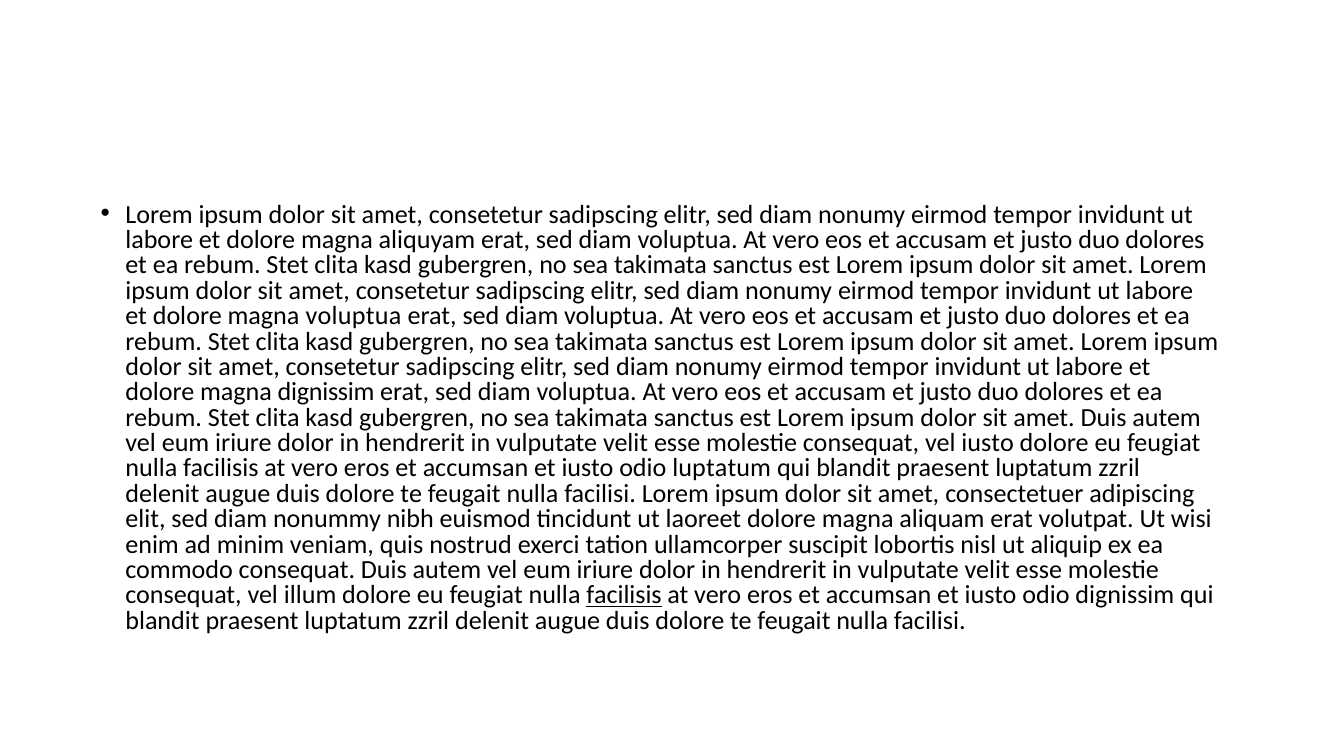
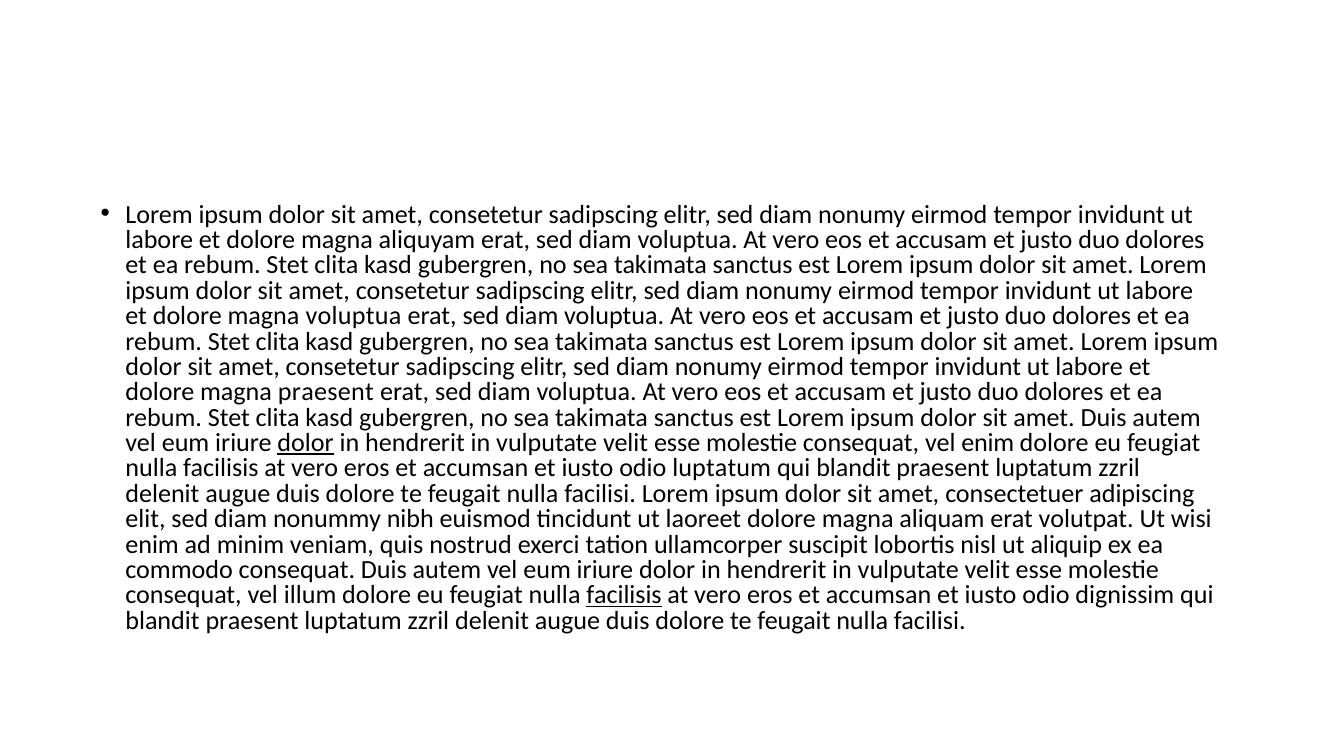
magna dignissim: dignissim -> praesent (326, 392)
dolor underline: none -> present (306, 443)
vel iusto: iusto -> enim (988, 443)
